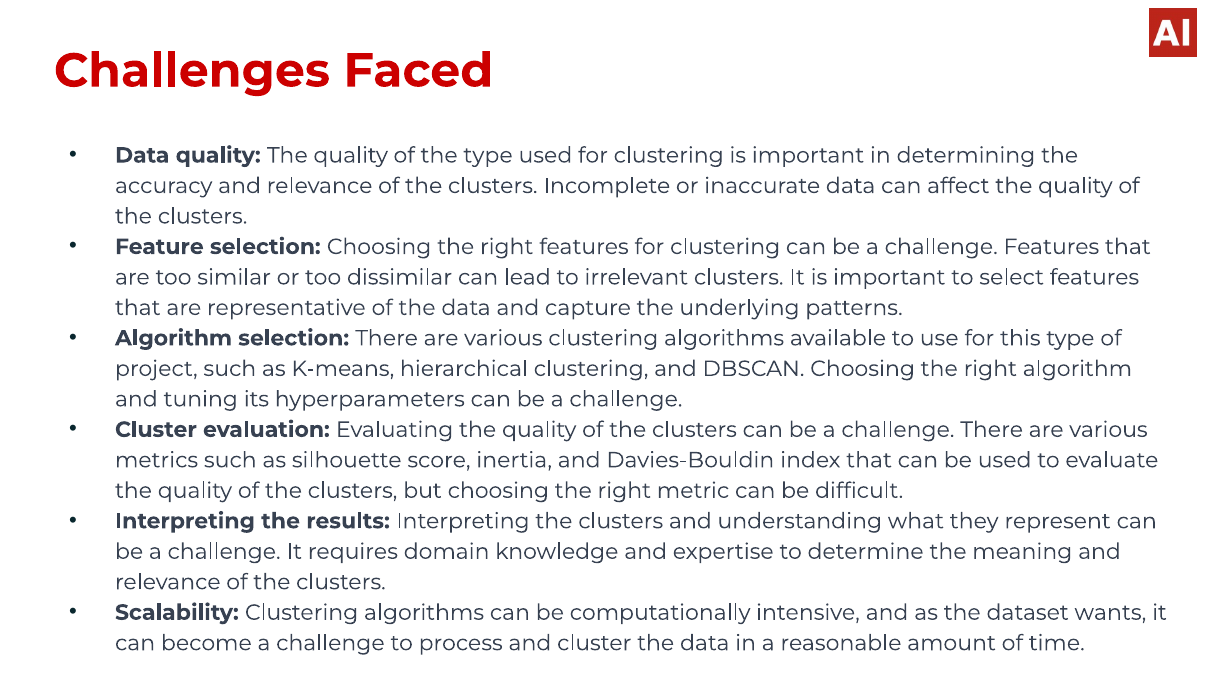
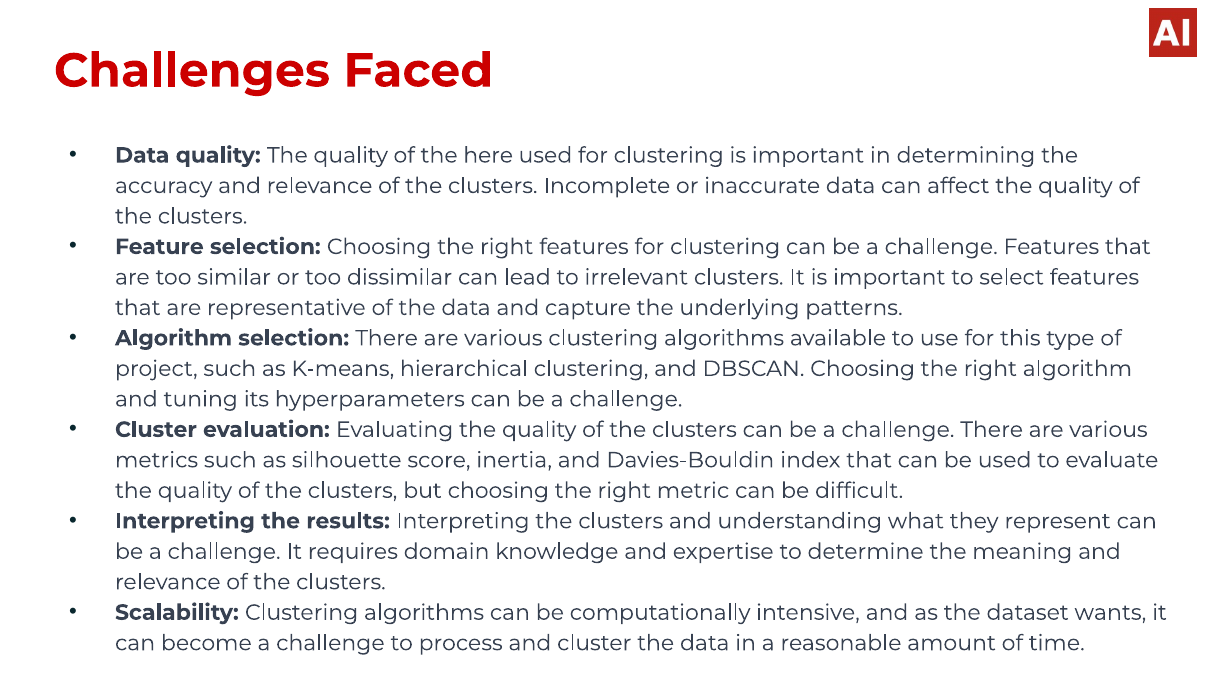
the type: type -> here (488, 155)
